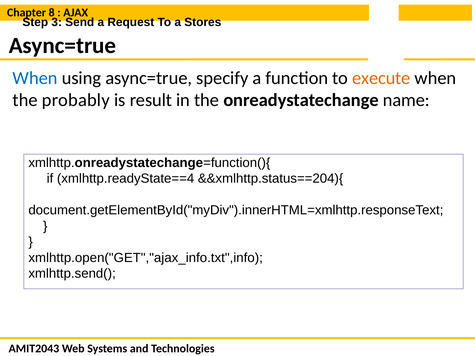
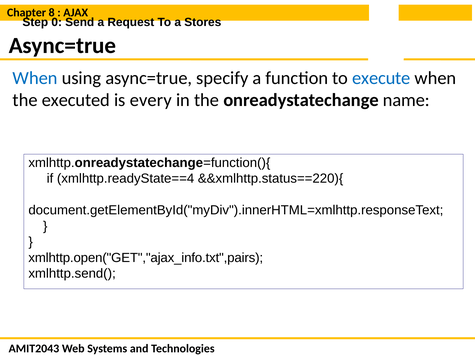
3: 3 -> 0 (57, 22)
execute colour: orange -> blue (381, 78)
probably: probably -> executed (76, 100)
result: result -> every (151, 100)
&&xmlhttp.status==204){: &&xmlhttp.status==204){ -> &&xmlhttp.status==220){ (271, 179)
xmlhttp.open("GET","ajax_info.txt",info: xmlhttp.open("GET","ajax_info.txt",info -> xmlhttp.open("GET","ajax_info.txt",pairs (146, 258)
